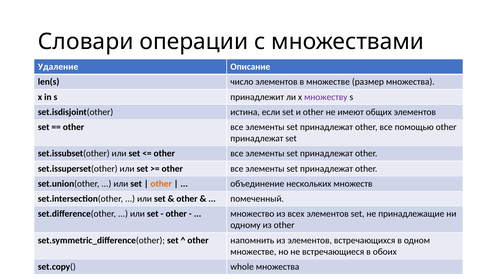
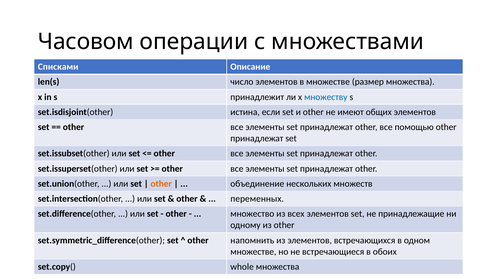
Словари: Словари -> Часовом (86, 42)
Удаление: Удаление -> Списками (58, 67)
множеству colour: purple -> blue (326, 97)
помеченный: помеченный -> переменных (257, 199)
